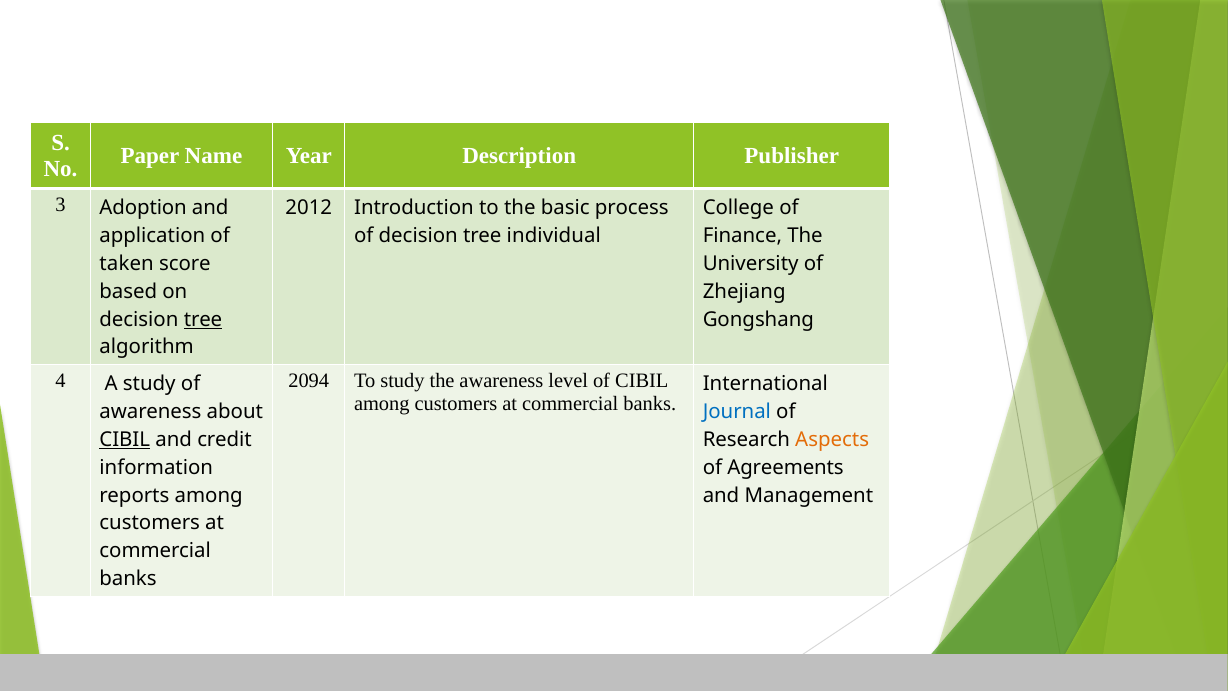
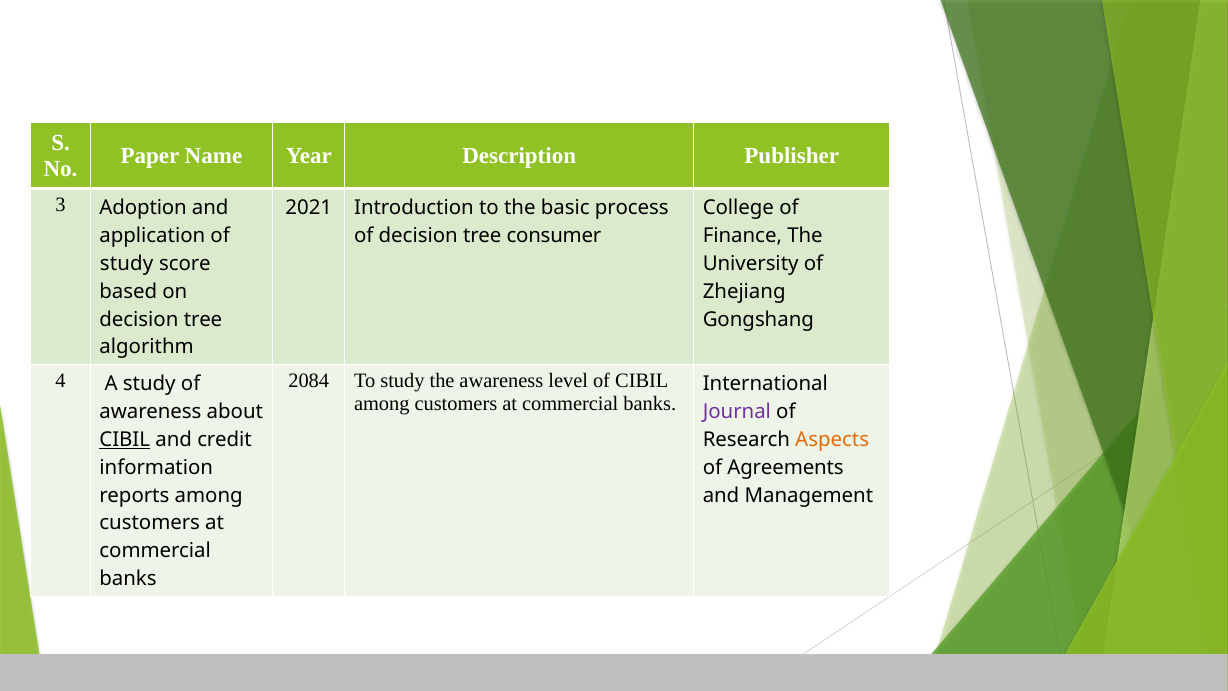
2012: 2012 -> 2021 (309, 208)
individual: individual -> consumer (554, 236)
taken: taken -> study (127, 264)
tree underline: present -> none (203, 319)
2094: 2094 -> 2084 (309, 381)
Journal colour: blue -> purple (737, 412)
